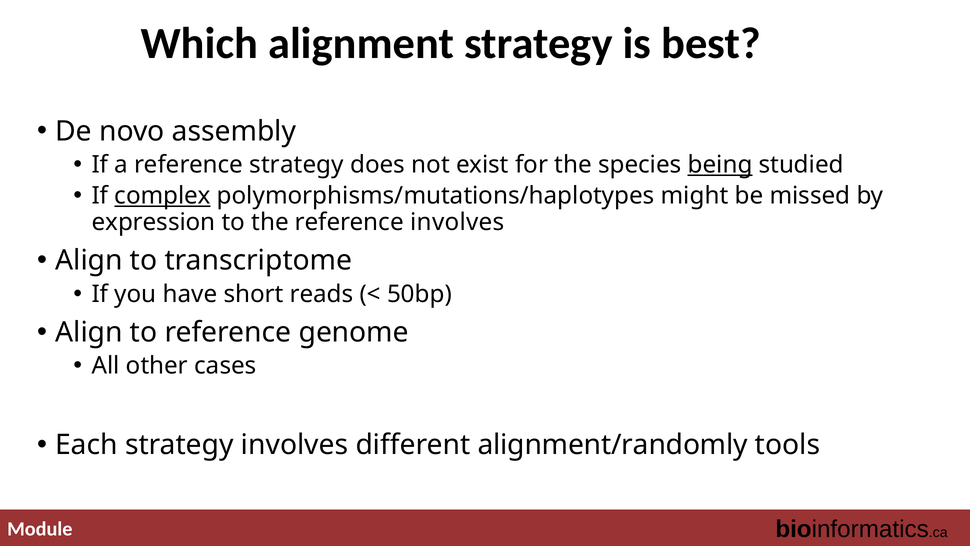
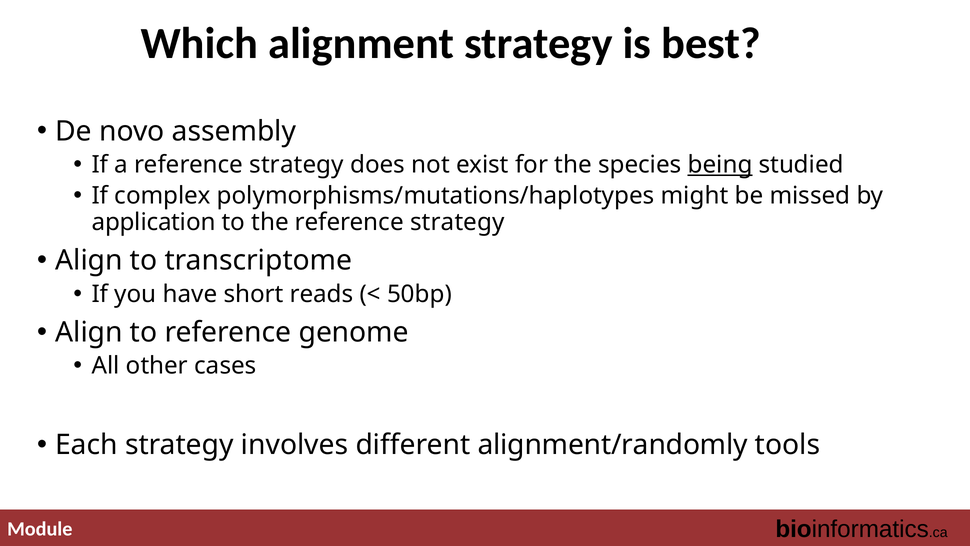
complex underline: present -> none (163, 196)
expression: expression -> application (154, 222)
the reference involves: involves -> strategy (457, 222)
